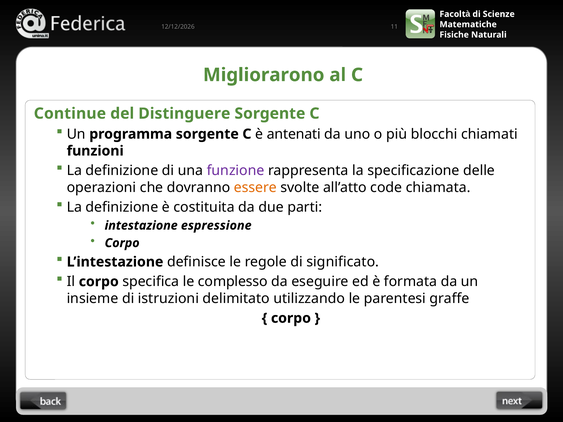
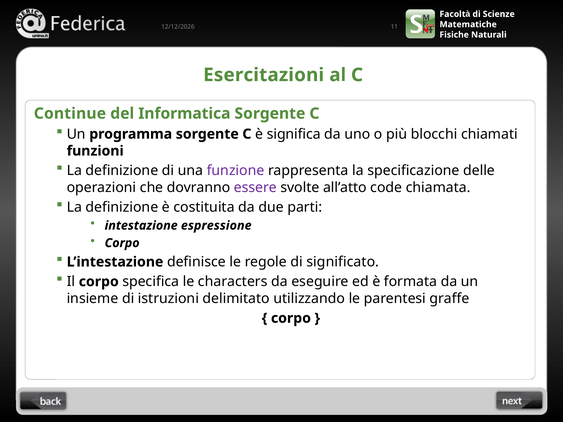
Migliorarono: Migliorarono -> Esercitazioni (264, 75)
Distinguere: Distinguere -> Informatica (184, 114)
antenati: antenati -> significa (294, 134)
essere colour: orange -> purple (255, 188)
complesso: complesso -> characters (233, 282)
